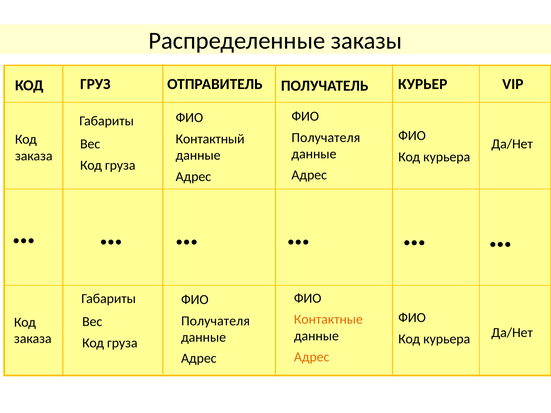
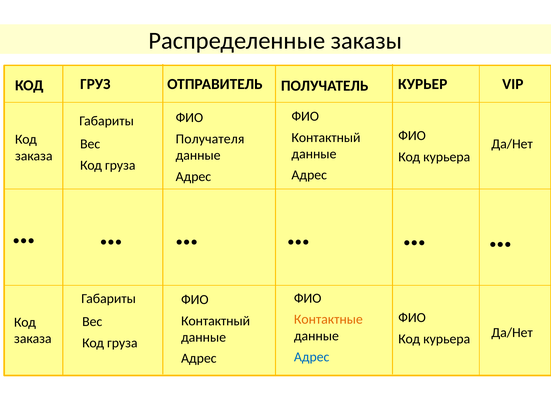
Получателя: Получателя -> Контактный (326, 138)
Контактный: Контактный -> Получателя (210, 139)
Получателя: Получателя -> Контактный (216, 321)
Адрес colour: orange -> blue (312, 357)
